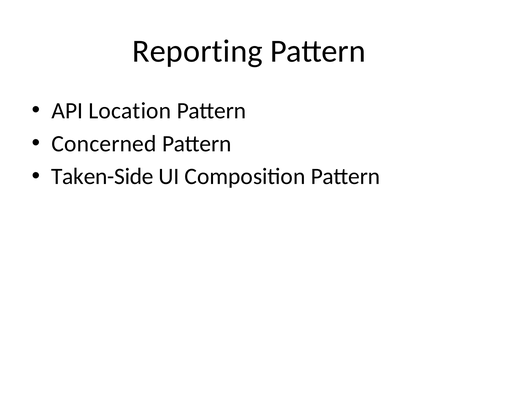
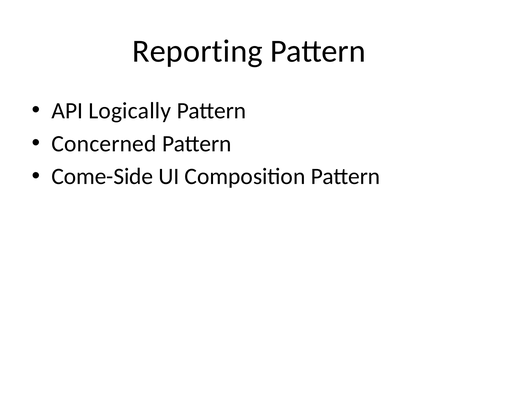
Location: Location -> Logically (130, 111)
Taken-Side: Taken-Side -> Come-Side (102, 176)
